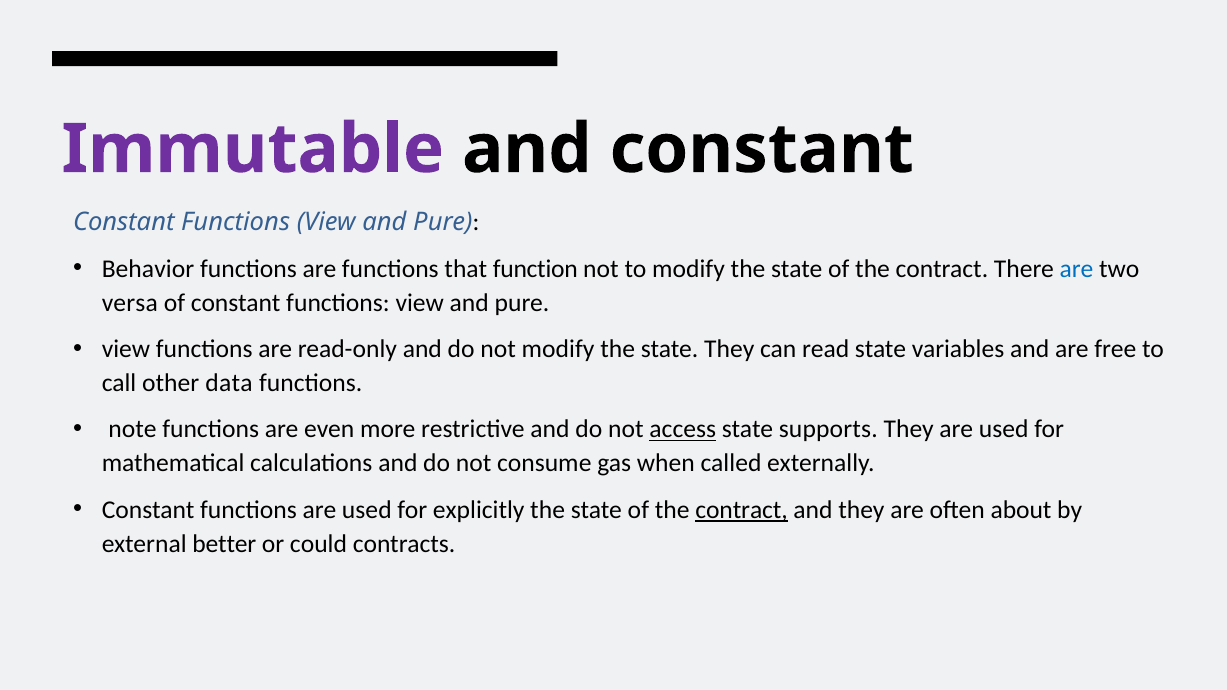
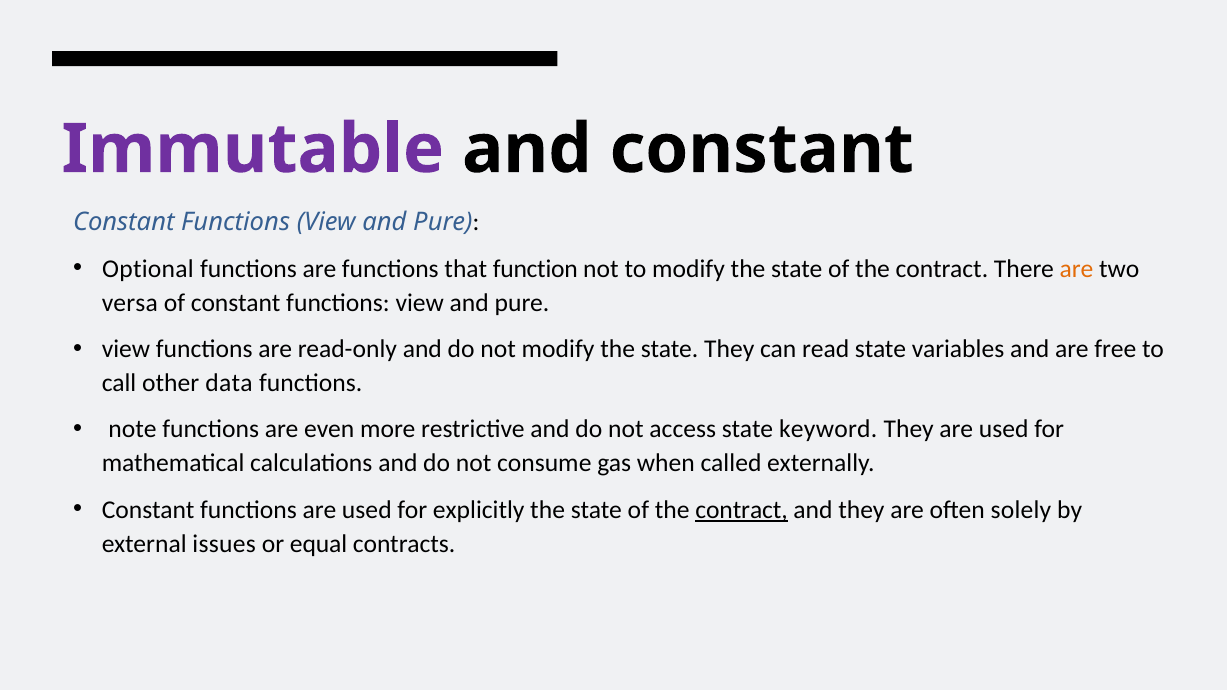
Behavior: Behavior -> Optional (148, 269)
are colour: blue -> orange (1077, 269)
access underline: present -> none (683, 430)
supports: supports -> keyword (828, 430)
about: about -> solely (1021, 510)
better: better -> issues (224, 544)
could: could -> equal (319, 544)
